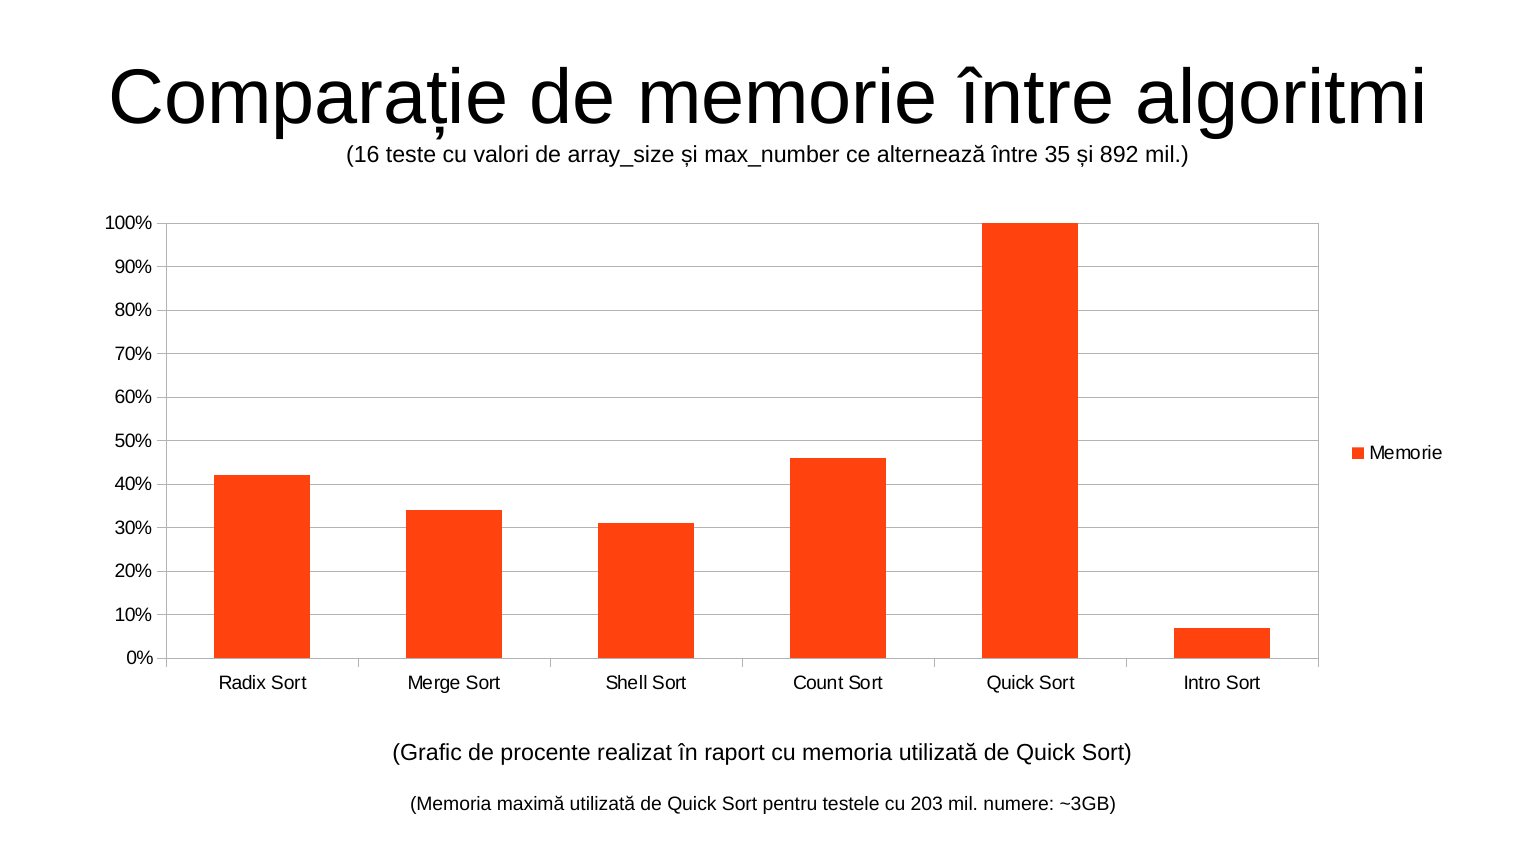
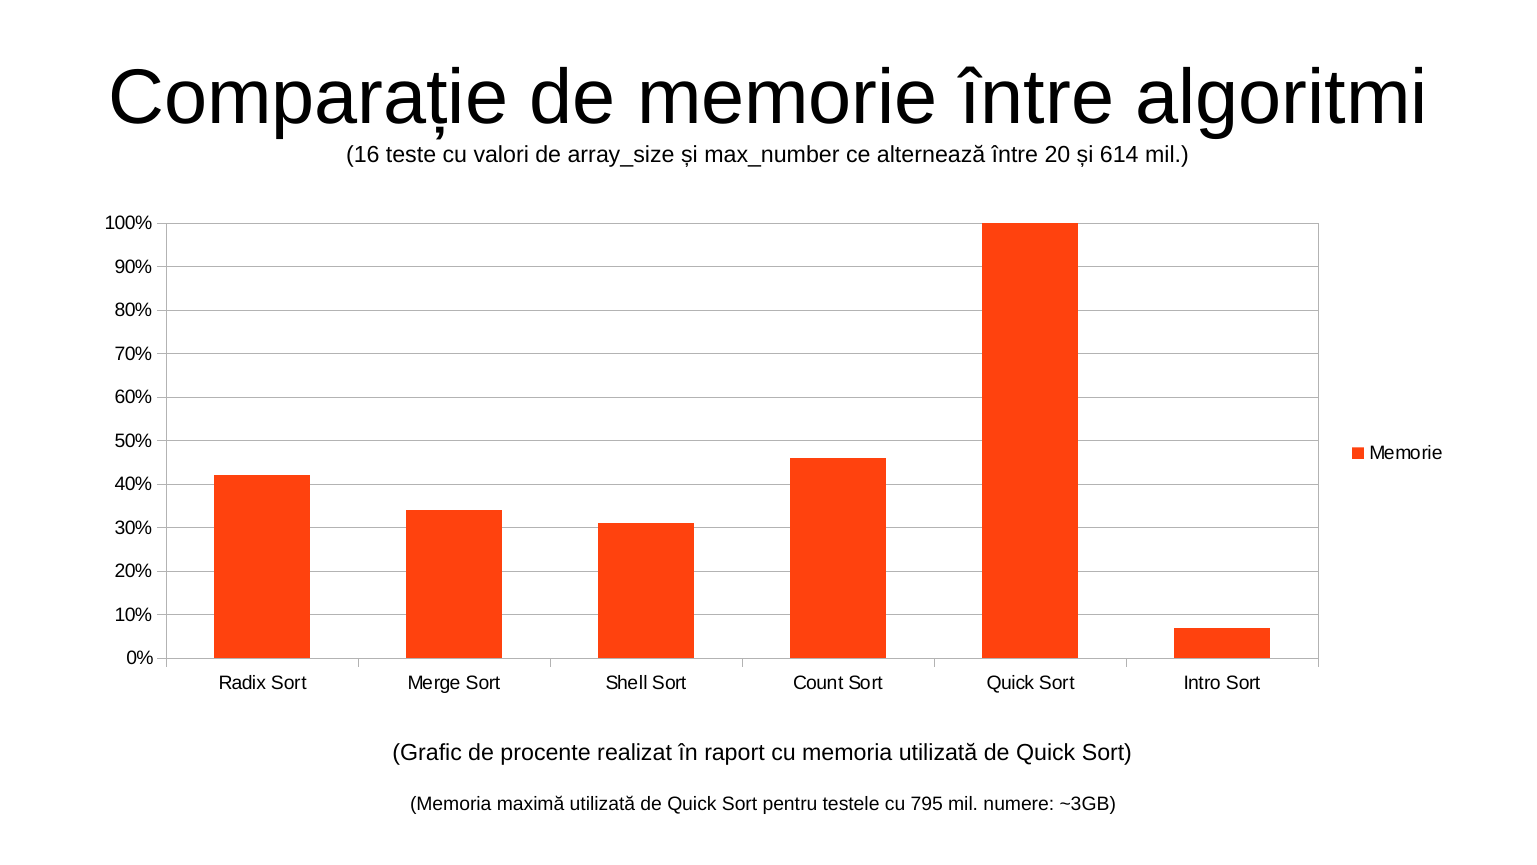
35: 35 -> 20 (1057, 155)
892: 892 -> 614 (1119, 155)
203: 203 -> 795 (927, 804)
